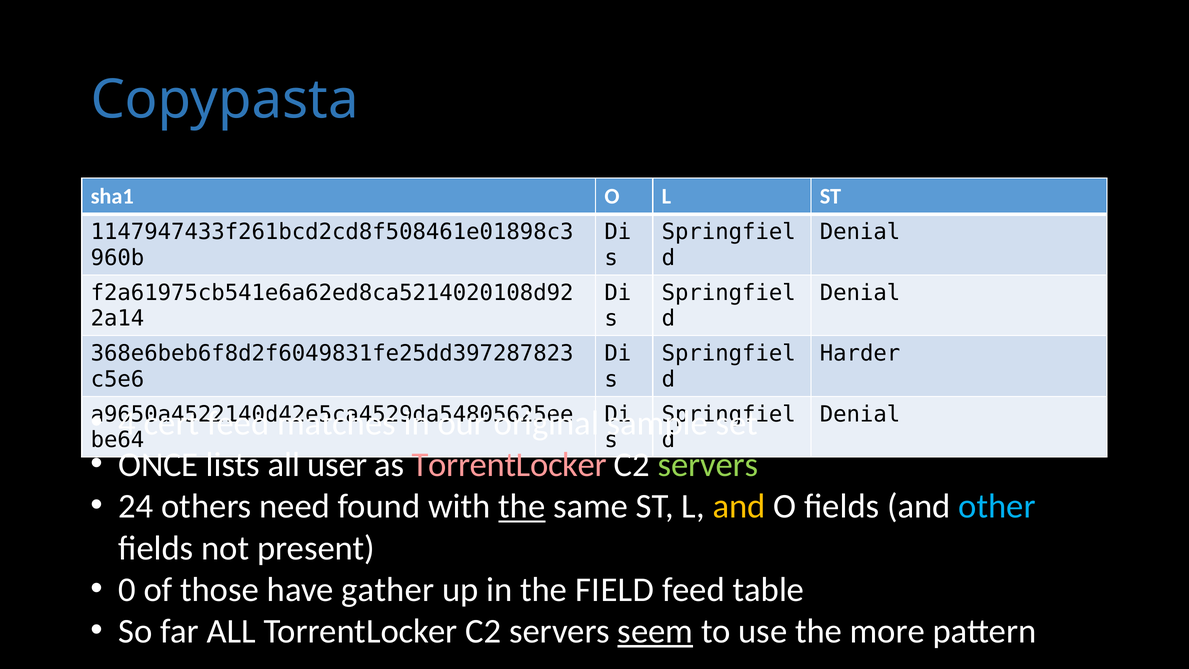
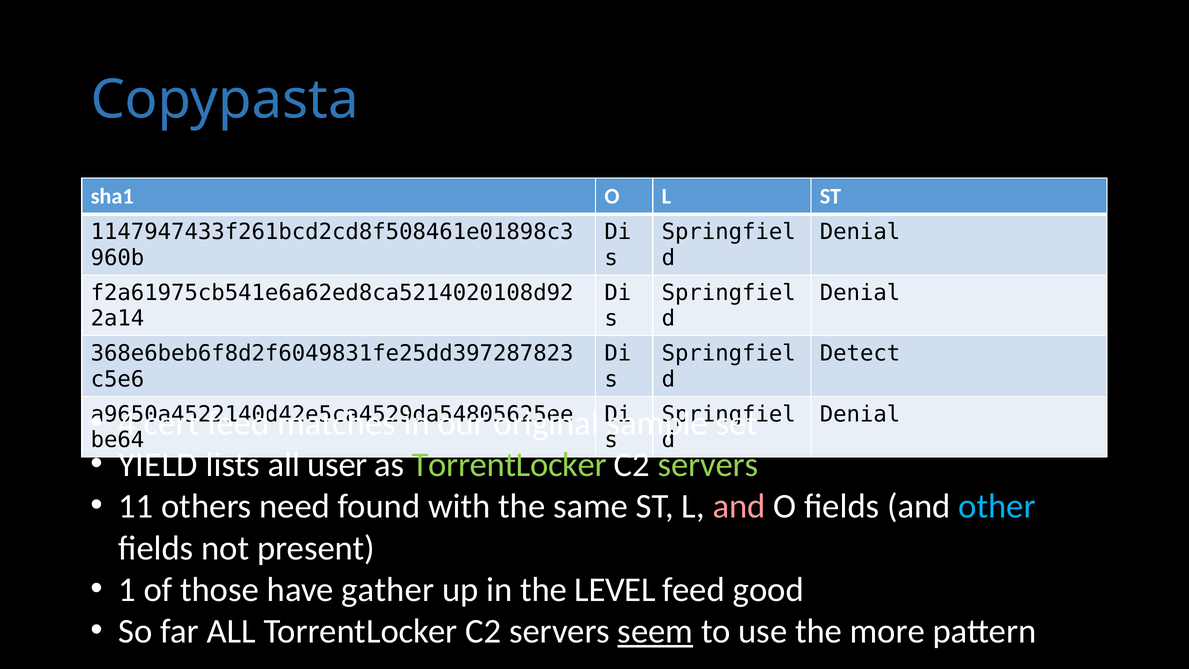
Harder: Harder -> Detect (860, 353)
ONCE: ONCE -> YIELD (158, 465)
TorrentLocker colour: pink -> light green (509, 465)
24: 24 -> 11 (136, 506)
the underline: present -> none (522, 506)
and colour: yellow -> pink (739, 506)
0: 0 -> 1 (127, 590)
FIELD: FIELD -> LEVEL (615, 590)
table: table -> good (768, 590)
